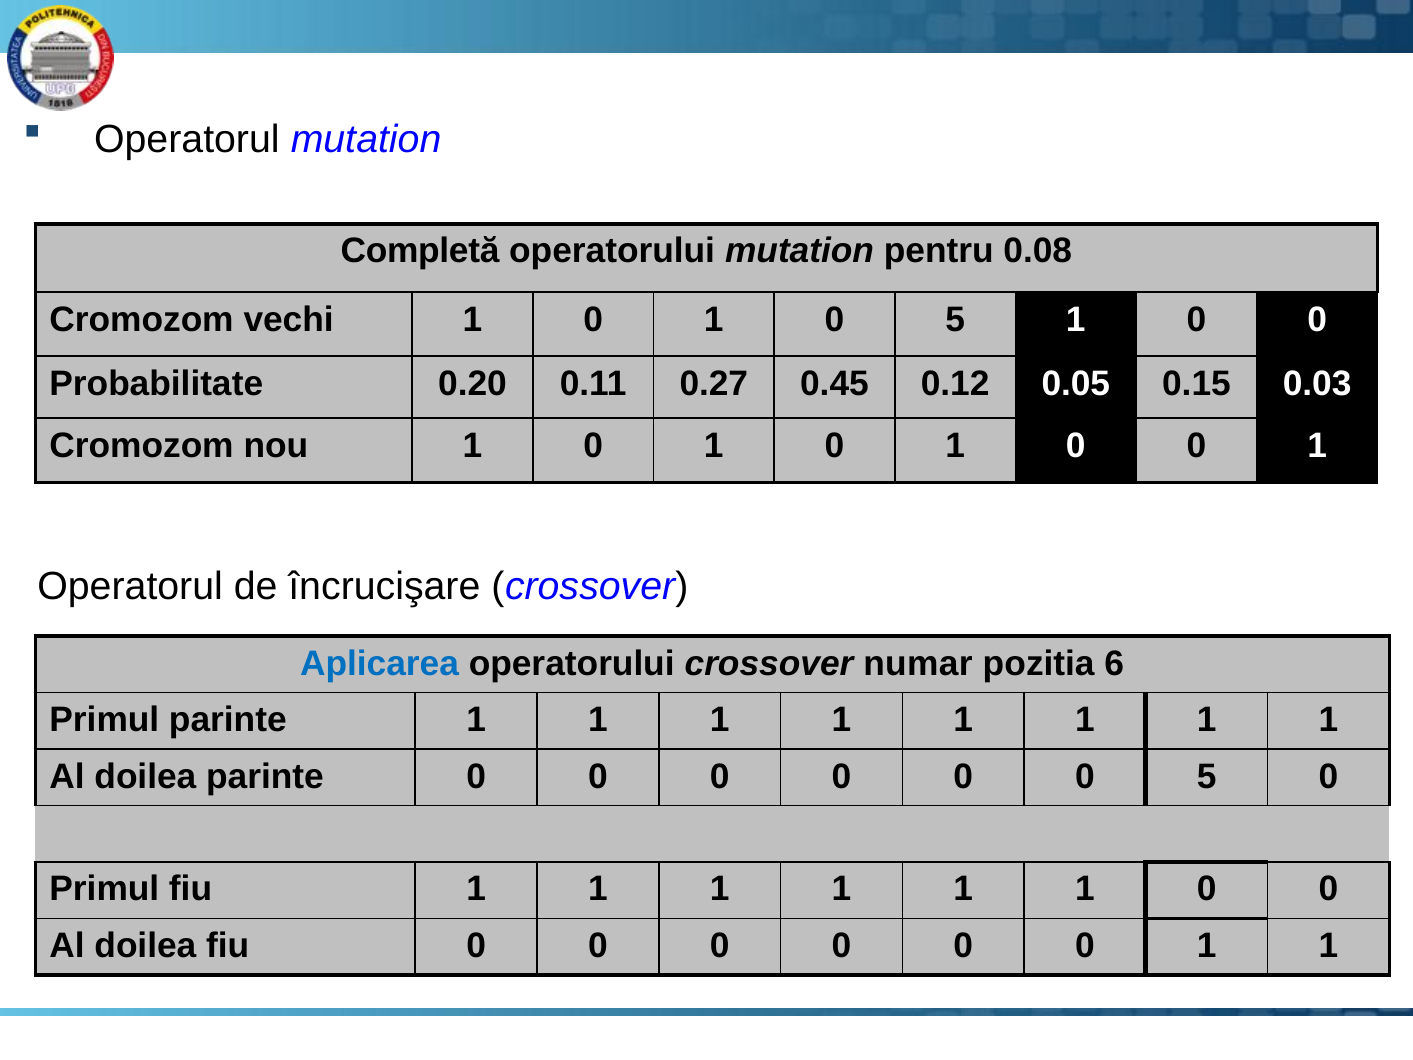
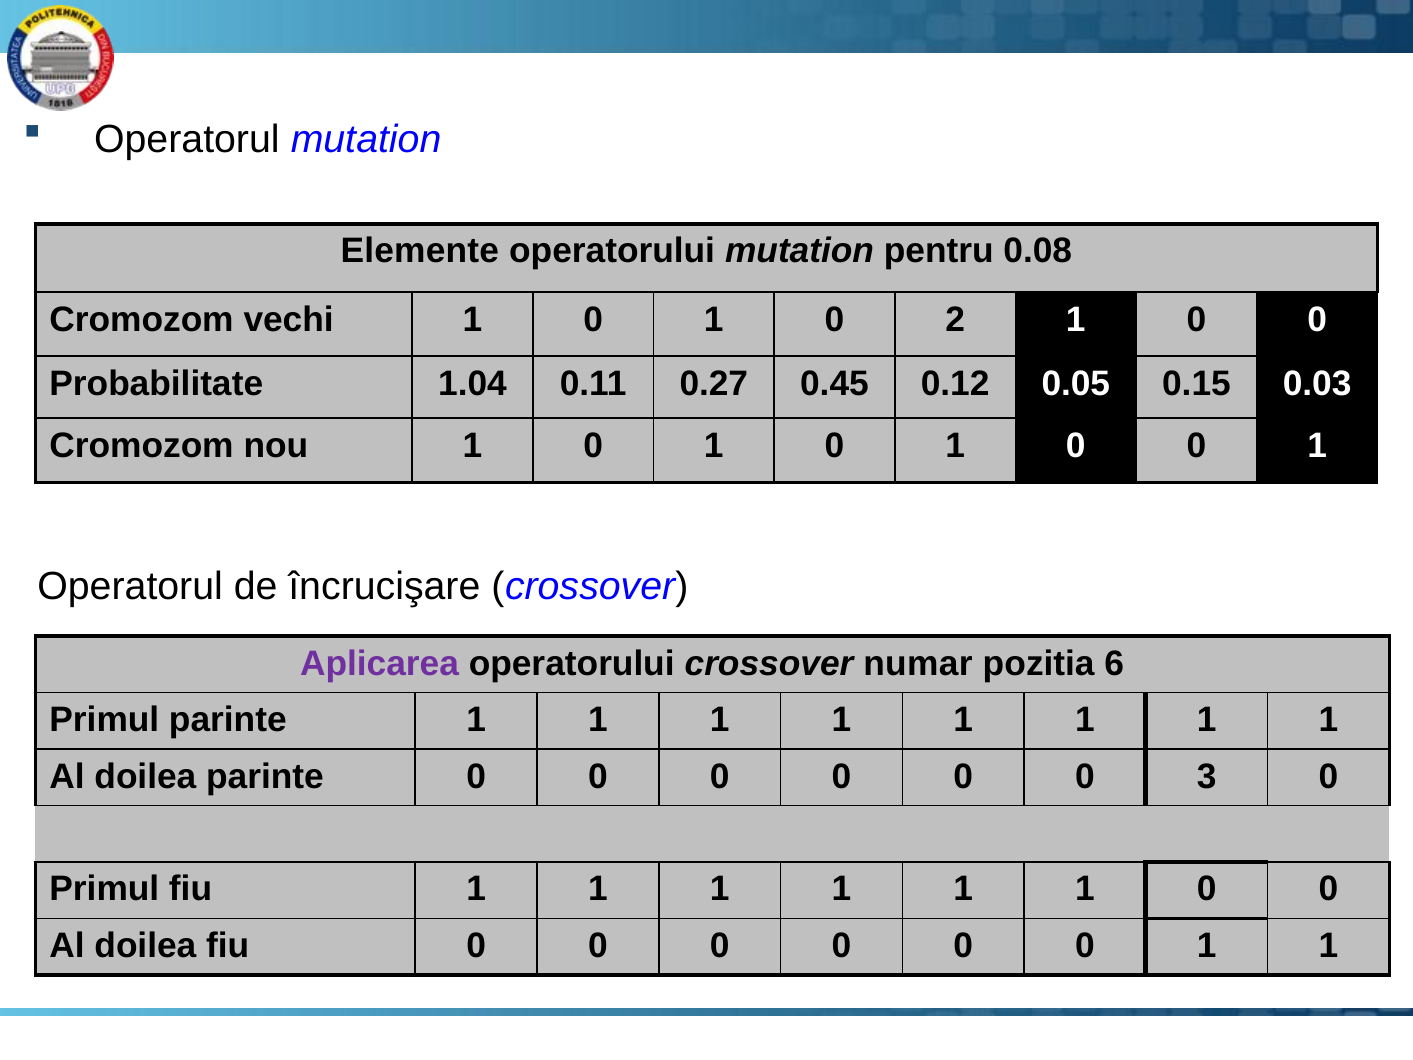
Completă: Completă -> Elemente (420, 251)
1 0 5: 5 -> 2 (955, 319)
0.20: 0.20 -> 1.04 (473, 383)
Aplicarea colour: blue -> purple (380, 663)
0 0 5: 5 -> 3 (1207, 776)
